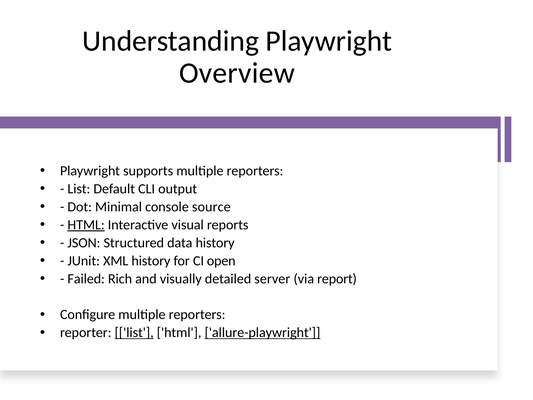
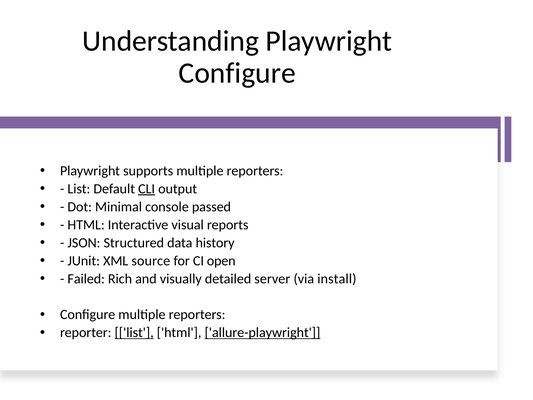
Overview: Overview -> Configure (237, 73)
CLI underline: none -> present (147, 189)
source: source -> passed (211, 207)
HTML underline: present -> none (86, 225)
XML history: history -> source (151, 261)
report: report -> install (337, 279)
